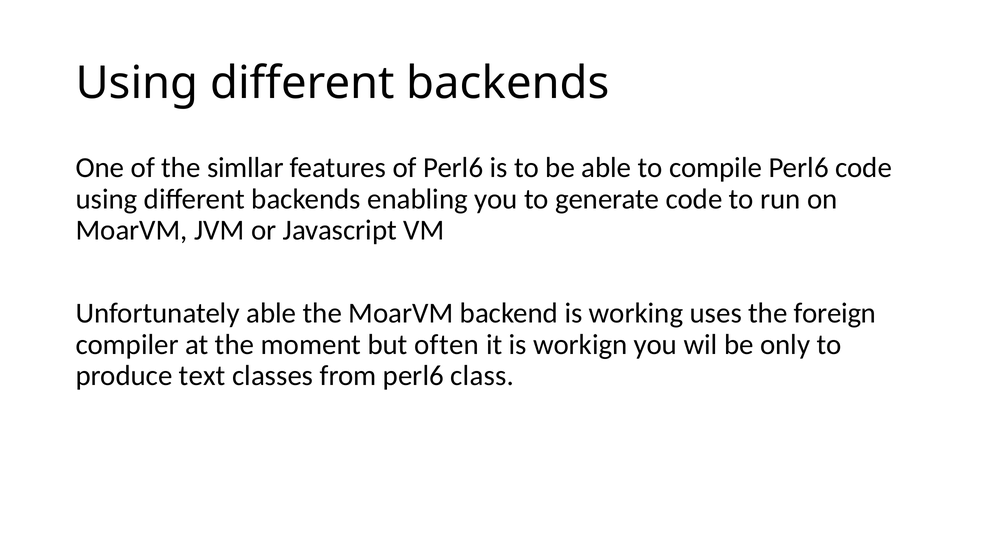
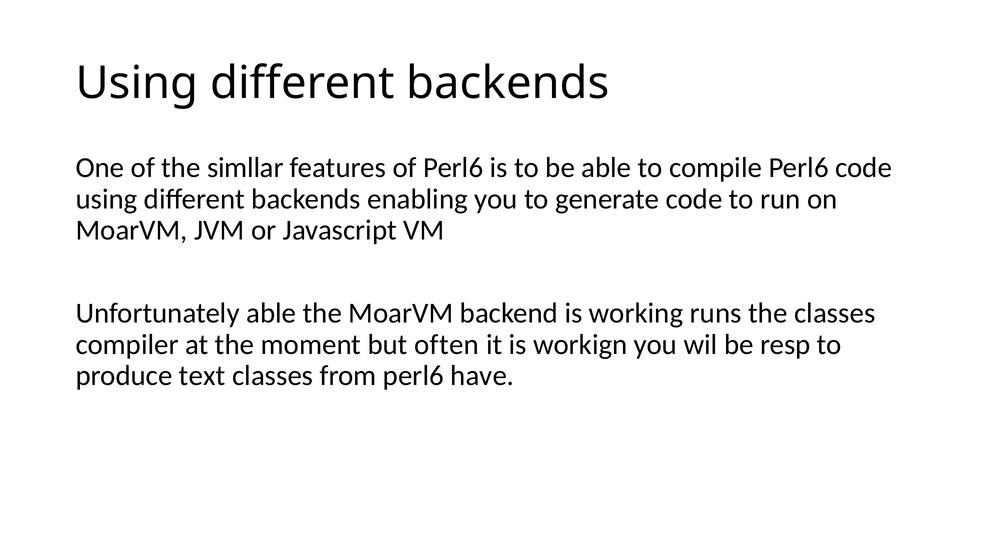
uses: uses -> runs (716, 313)
the foreign: foreign -> classes (835, 313)
only: only -> resp (785, 345)
class: class -> have (482, 376)
